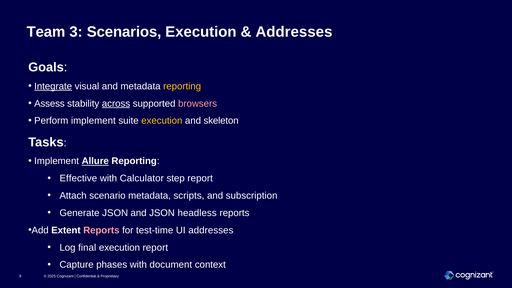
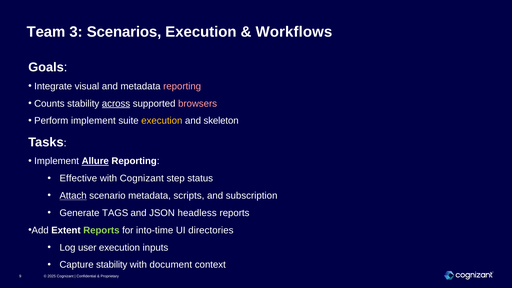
Addresses: Addresses -> Workflows (294, 32)
Integrate underline: present -> none (53, 86)
reporting colour: yellow -> pink (182, 86)
Assess: Assess -> Counts (49, 104)
with Calculator: Calculator -> Cognizant (142, 178)
step report: report -> status (200, 178)
Attach underline: none -> present (73, 196)
Generate JSON: JSON -> TAGS (115, 213)
Reports colour: pink -> light green (101, 230)
test-time: test-time -> into-time (155, 230)
UI addresses: addresses -> directories (211, 230)
final: final -> user (87, 248)
execution report: report -> inputs (155, 248)
Capture phases: phases -> stability (112, 265)
